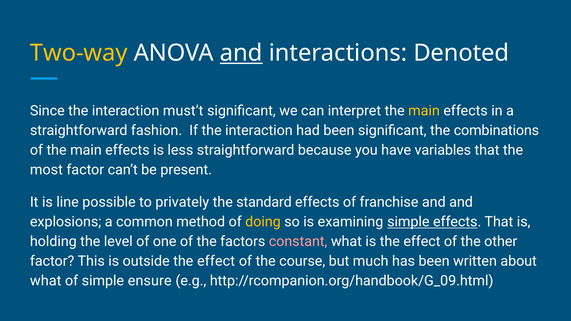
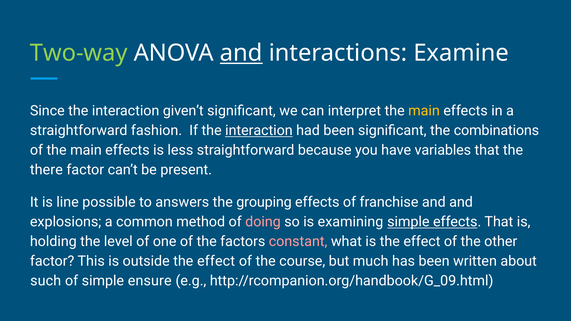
Two-way colour: yellow -> light green (79, 53)
Denoted: Denoted -> Examine (461, 53)
must’t: must’t -> given’t (183, 111)
interaction underline: none -> present (259, 131)
most: most -> there (46, 170)
privately: privately -> answers (182, 202)
standard: standard -> grouping (264, 202)
doing colour: yellow -> pink (263, 222)
what: what -> such (46, 281)
